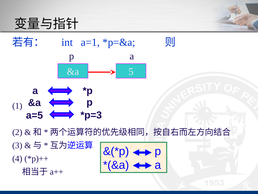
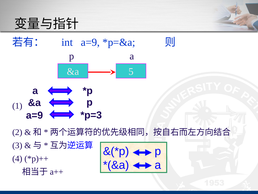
int a=1: a=1 -> a=9 (90, 42)
a=5: a=5 -> a=9 (34, 115)
